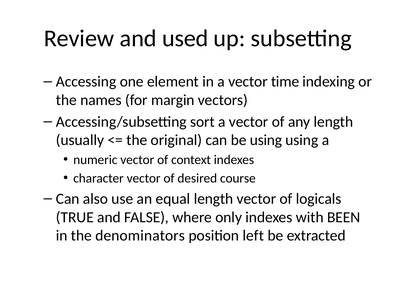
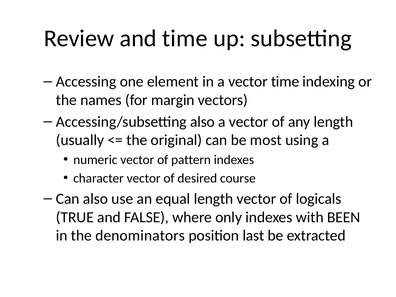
and used: used -> time (185, 38)
Accessing/subsetting sort: sort -> also (202, 122)
be using: using -> most (266, 140)
context: context -> pattern (191, 160)
left: left -> last (253, 236)
